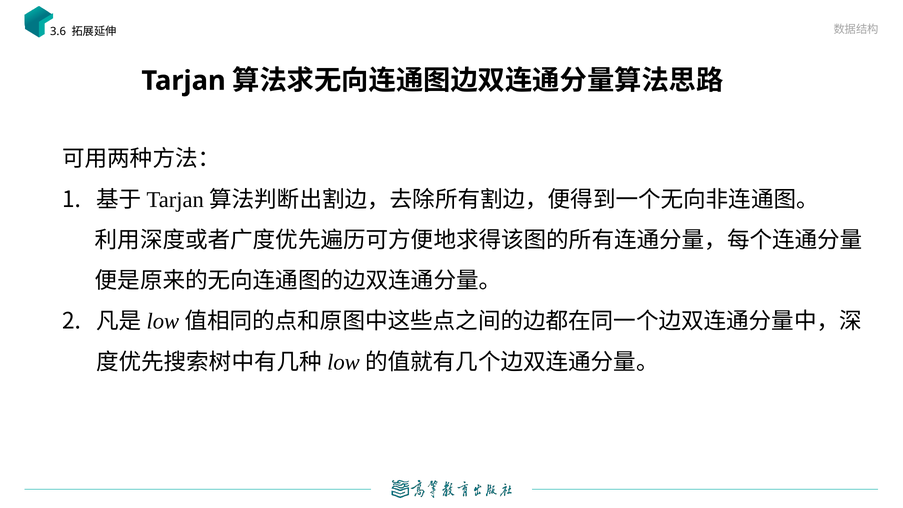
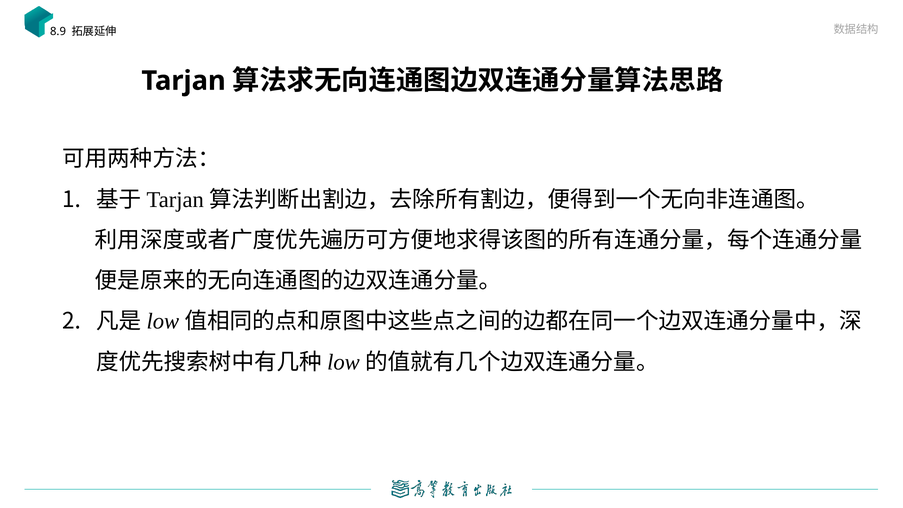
3.6: 3.6 -> 8.9 (58, 32)
